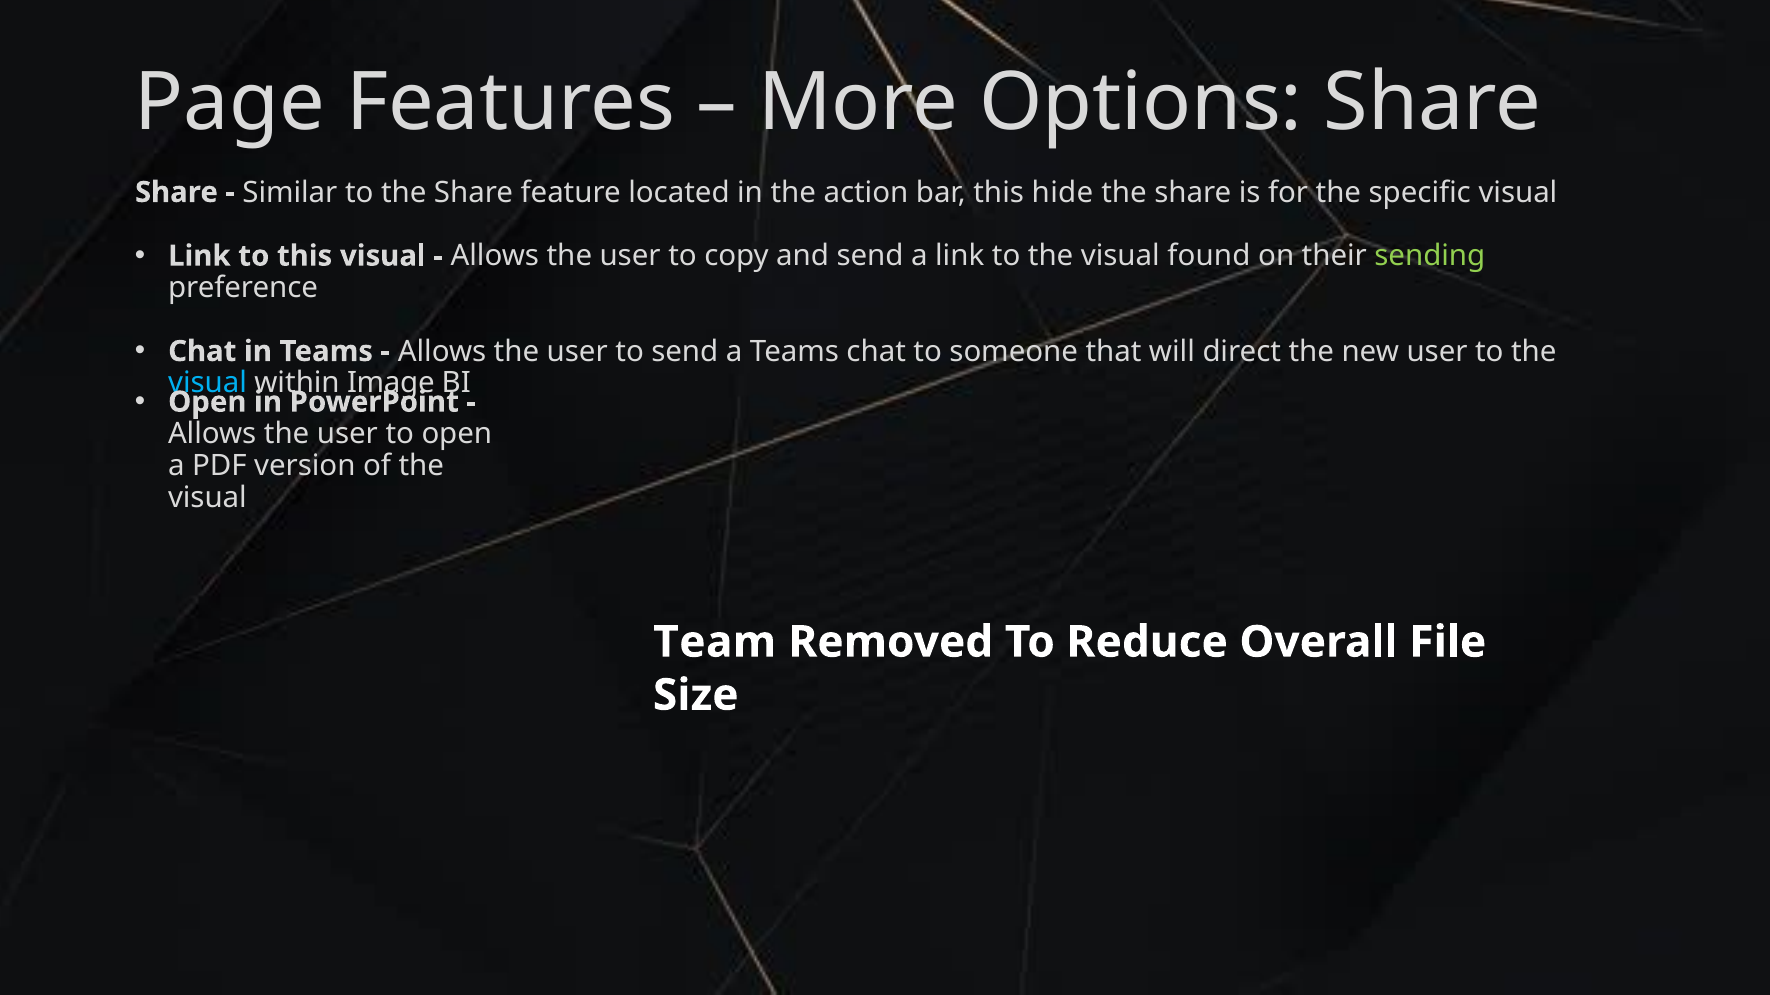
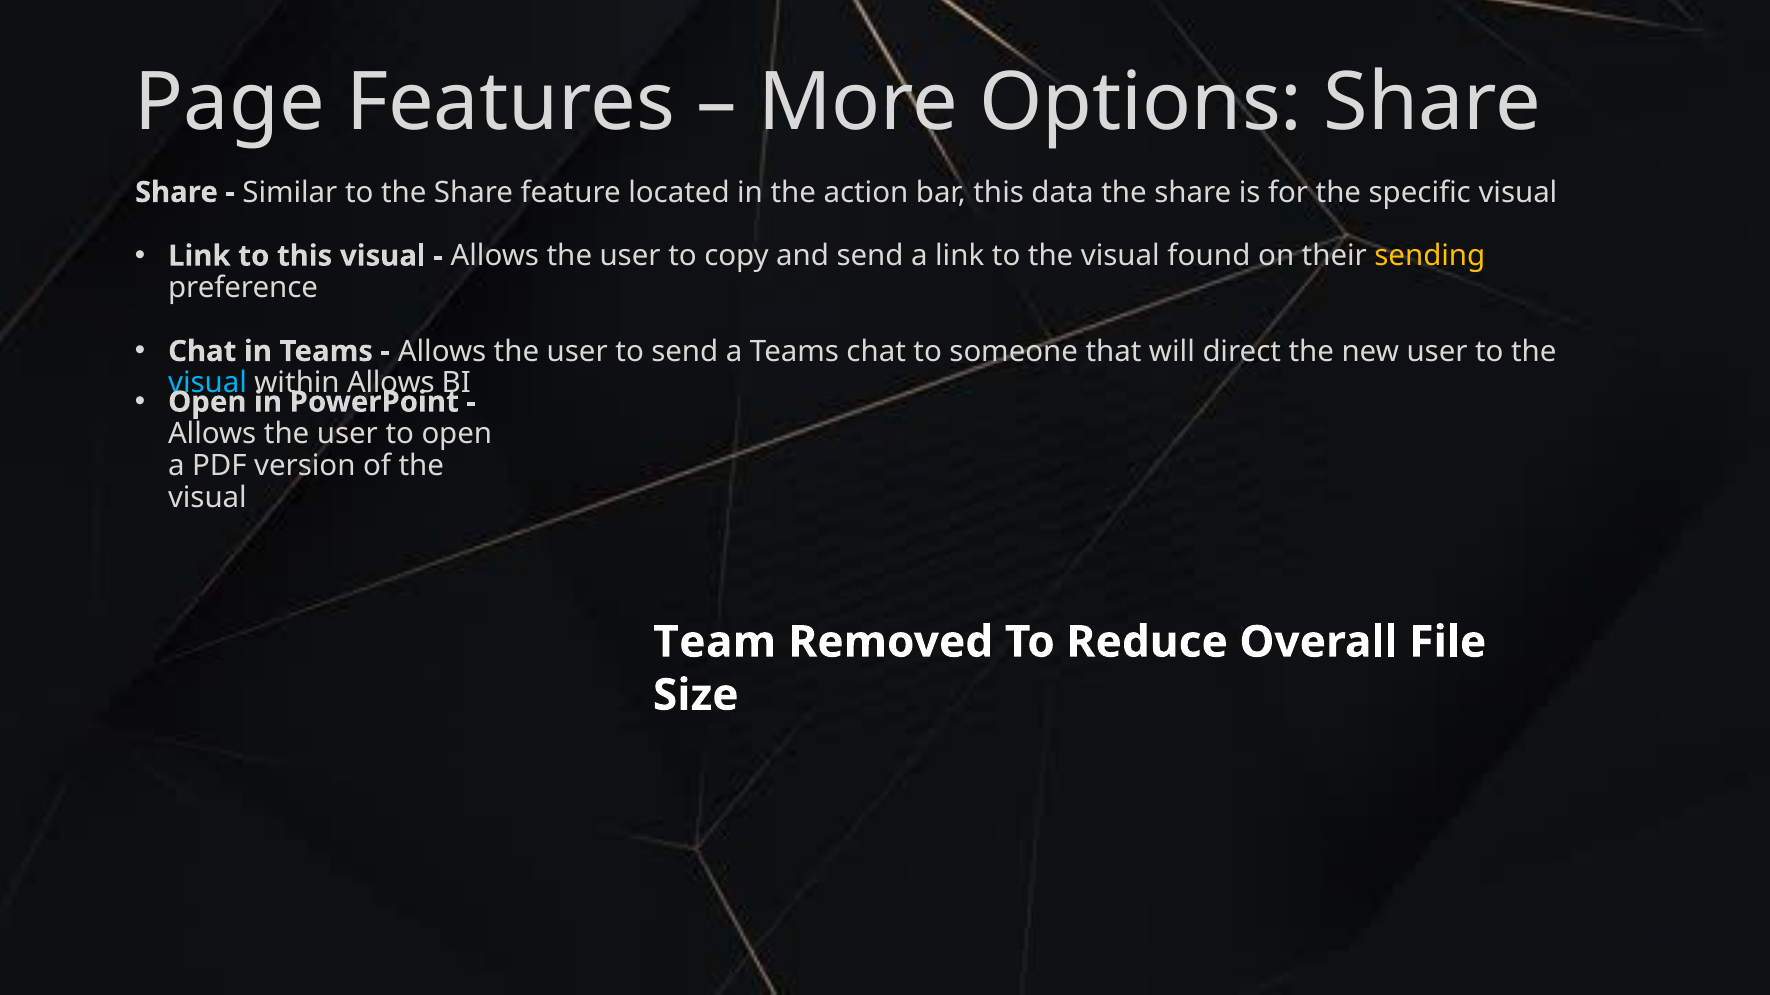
hide: hide -> data (1063, 192)
sending colour: light green -> yellow (1430, 256)
within Image: Image -> Allows (391, 383)
